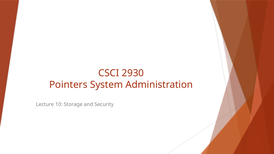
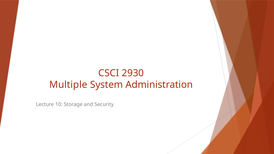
Pointers: Pointers -> Multiple (68, 85)
